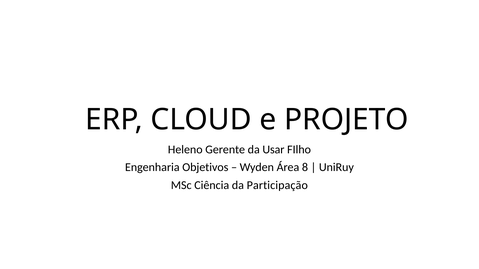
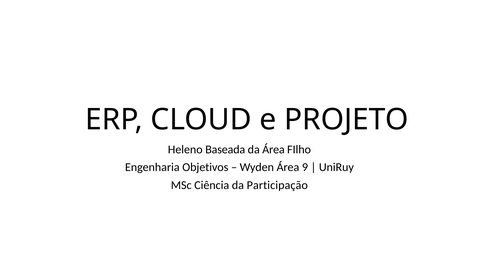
Gerente: Gerente -> Baseada (225, 150)
da Usar: Usar -> Área (273, 150)
8: 8 -> 9 (305, 168)
